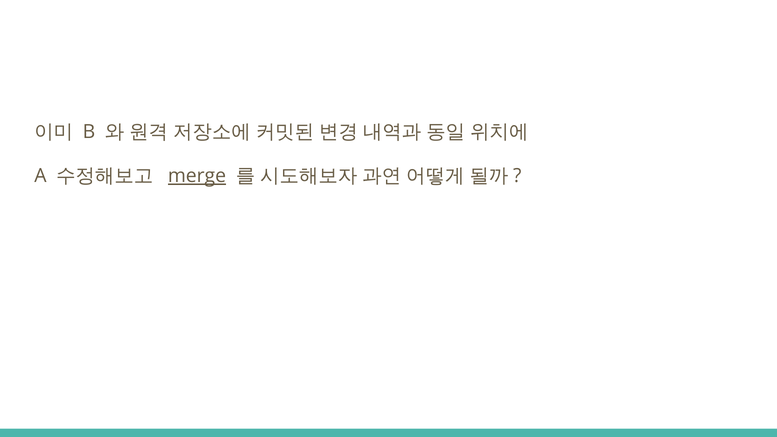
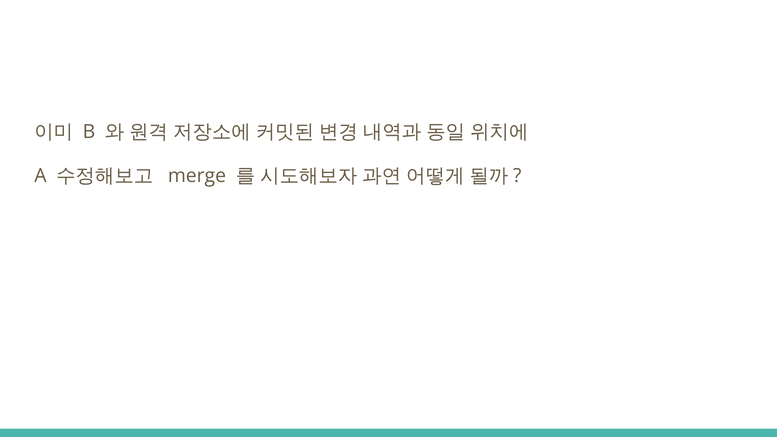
merge underline: present -> none (197, 176)
